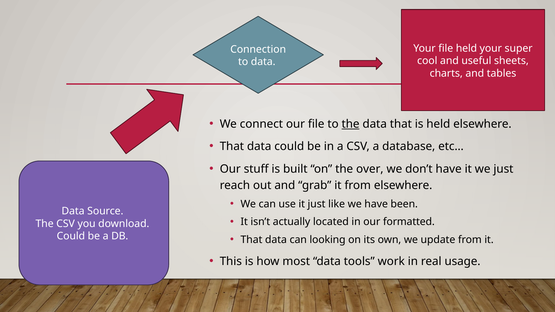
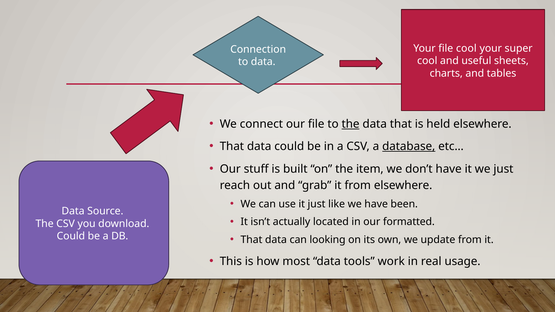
file held: held -> cool (466, 48)
database underline: none -> present (409, 147)
over: over -> item (370, 169)
